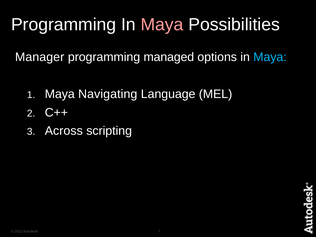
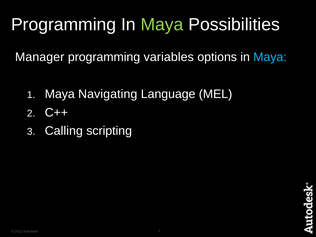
Maya colour: pink -> light green (162, 25)
managed: managed -> variables (169, 57)
Across: Across -> Calling (64, 131)
